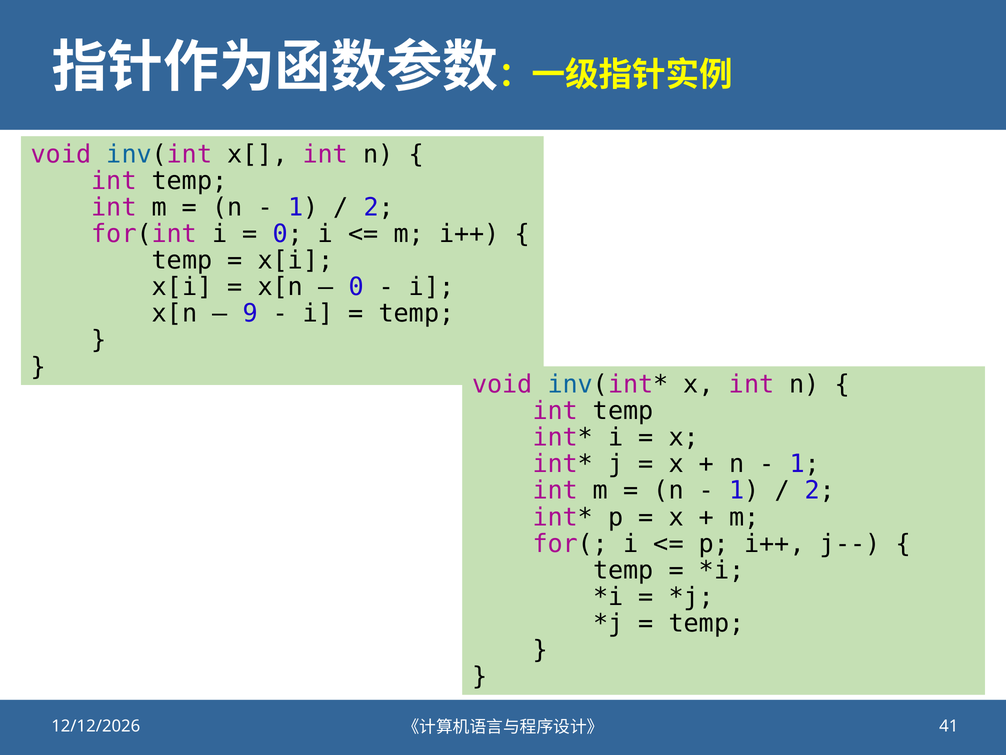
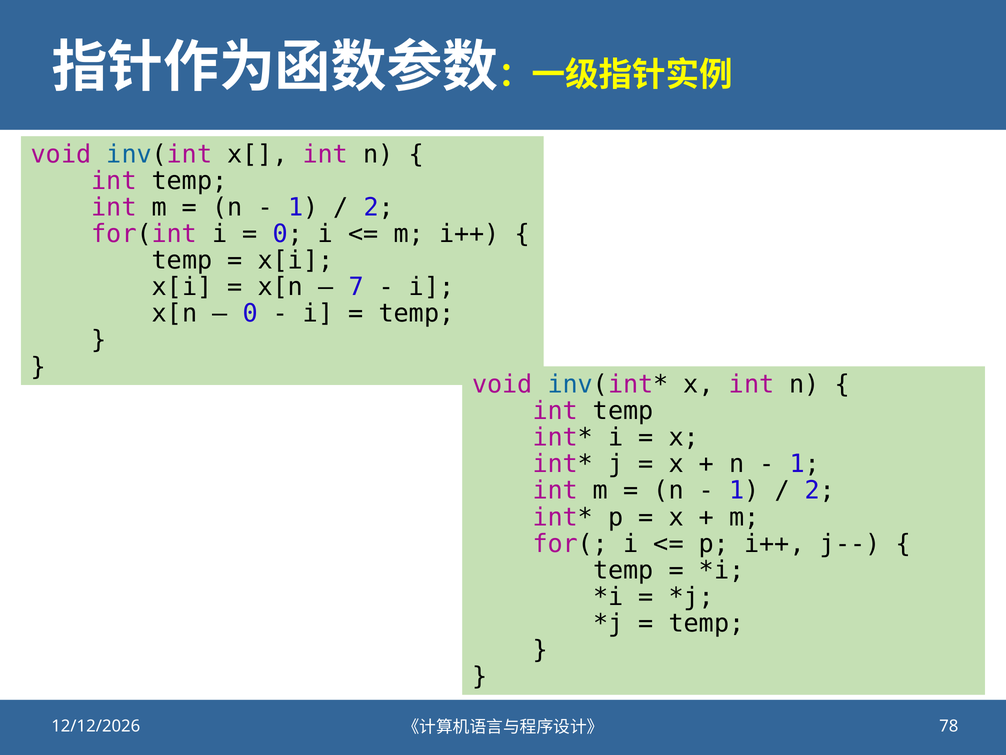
0: 0 -> 7 (356, 287)
9: 9 -> 0 (250, 313)
41: 41 -> 78 (949, 726)
